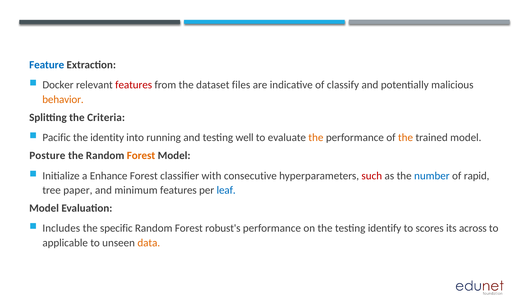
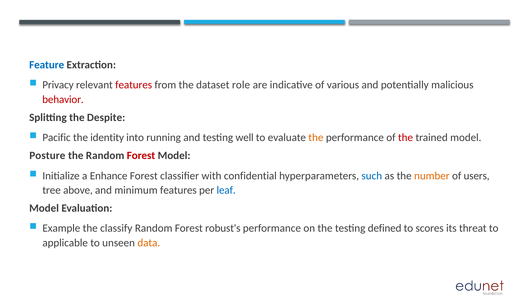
Docker: Docker -> Privacy (58, 85)
files: files -> role (241, 85)
classify: classify -> various (343, 85)
behavior colour: orange -> red (63, 99)
Criteria: Criteria -> Despite (106, 117)
the colour: orange -> red (406, 137)
Forest colour: orange -> red (141, 155)
consecutive: consecutive -> confidential (250, 175)
such colour: red -> blue (372, 175)
number colour: blue -> orange (432, 175)
rapid: rapid -> users (477, 175)
paper: paper -> above (78, 190)
Includes: Includes -> Example (61, 228)
specific: specific -> classify (116, 228)
identify: identify -> defined (385, 228)
across: across -> threat (473, 228)
